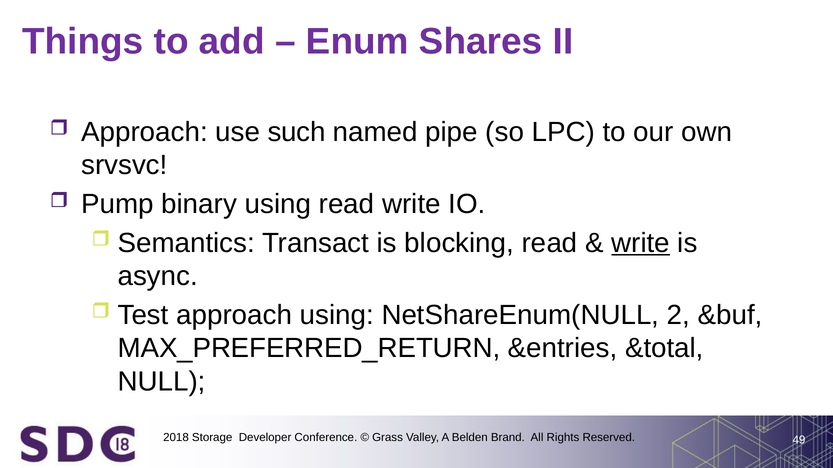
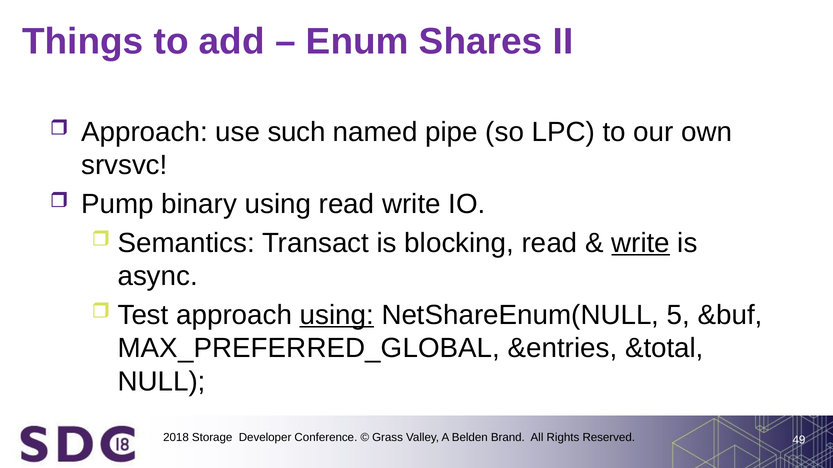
using underline: none -> present (337, 315)
2: 2 -> 5 (678, 315)
MAX_PREFERRED_RETURN: MAX_PREFERRED_RETURN -> MAX_PREFERRED_GLOBAL (309, 349)
